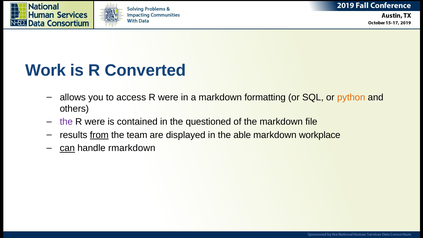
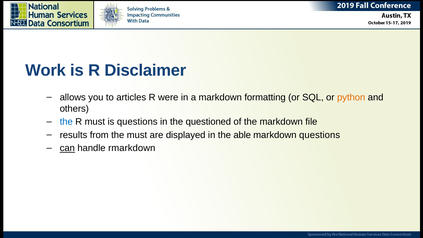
Converted: Converted -> Disclaimer (145, 70)
access: access -> articles (131, 97)
the colour: purple -> blue (66, 122)
were: were -> must (95, 122)
is contained: contained -> questions (137, 122)
from underline: present -> none (99, 135)
the team: team -> must (137, 135)
markdown workplace: workplace -> questions (320, 135)
